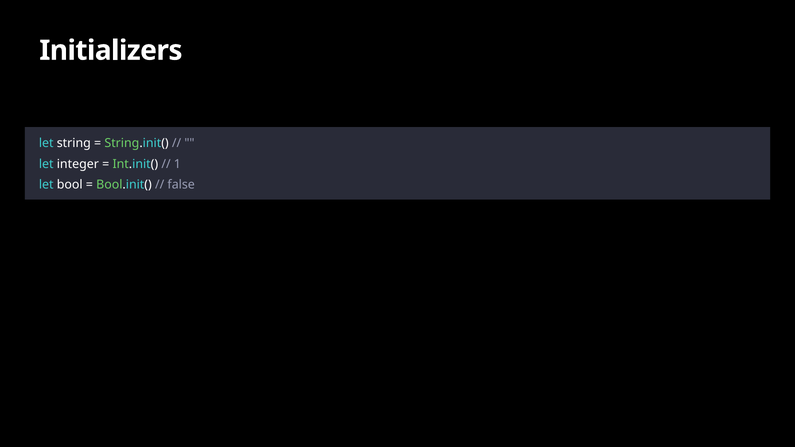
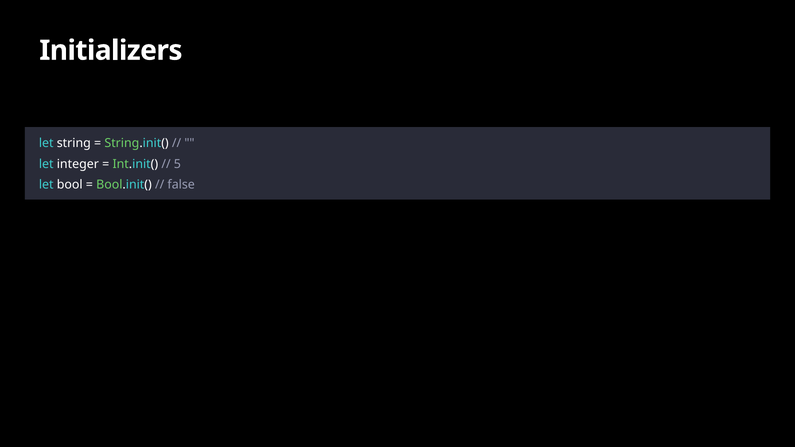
1: 1 -> 5 (177, 164)
